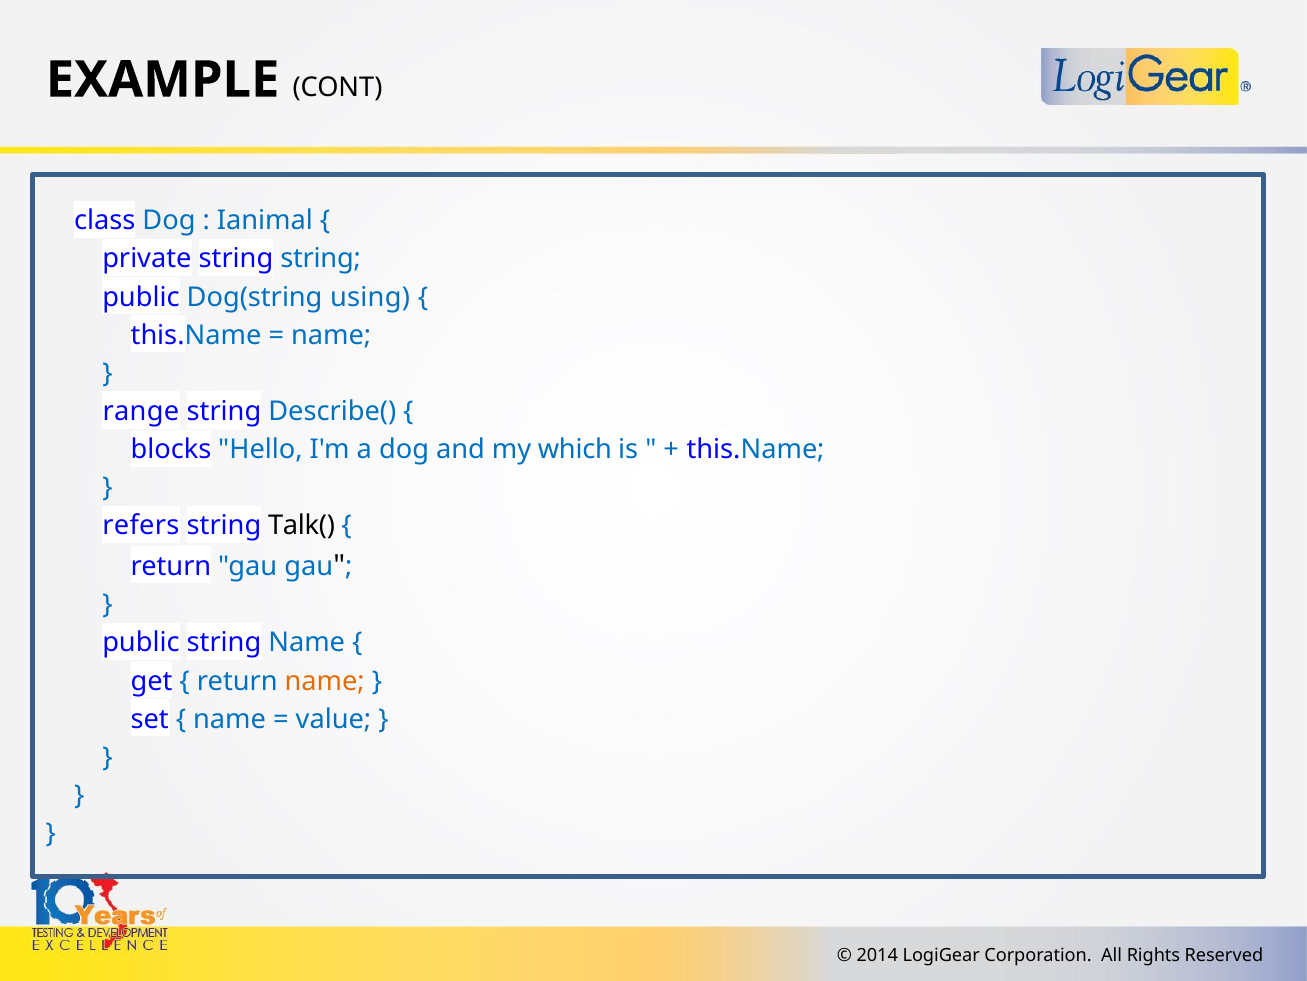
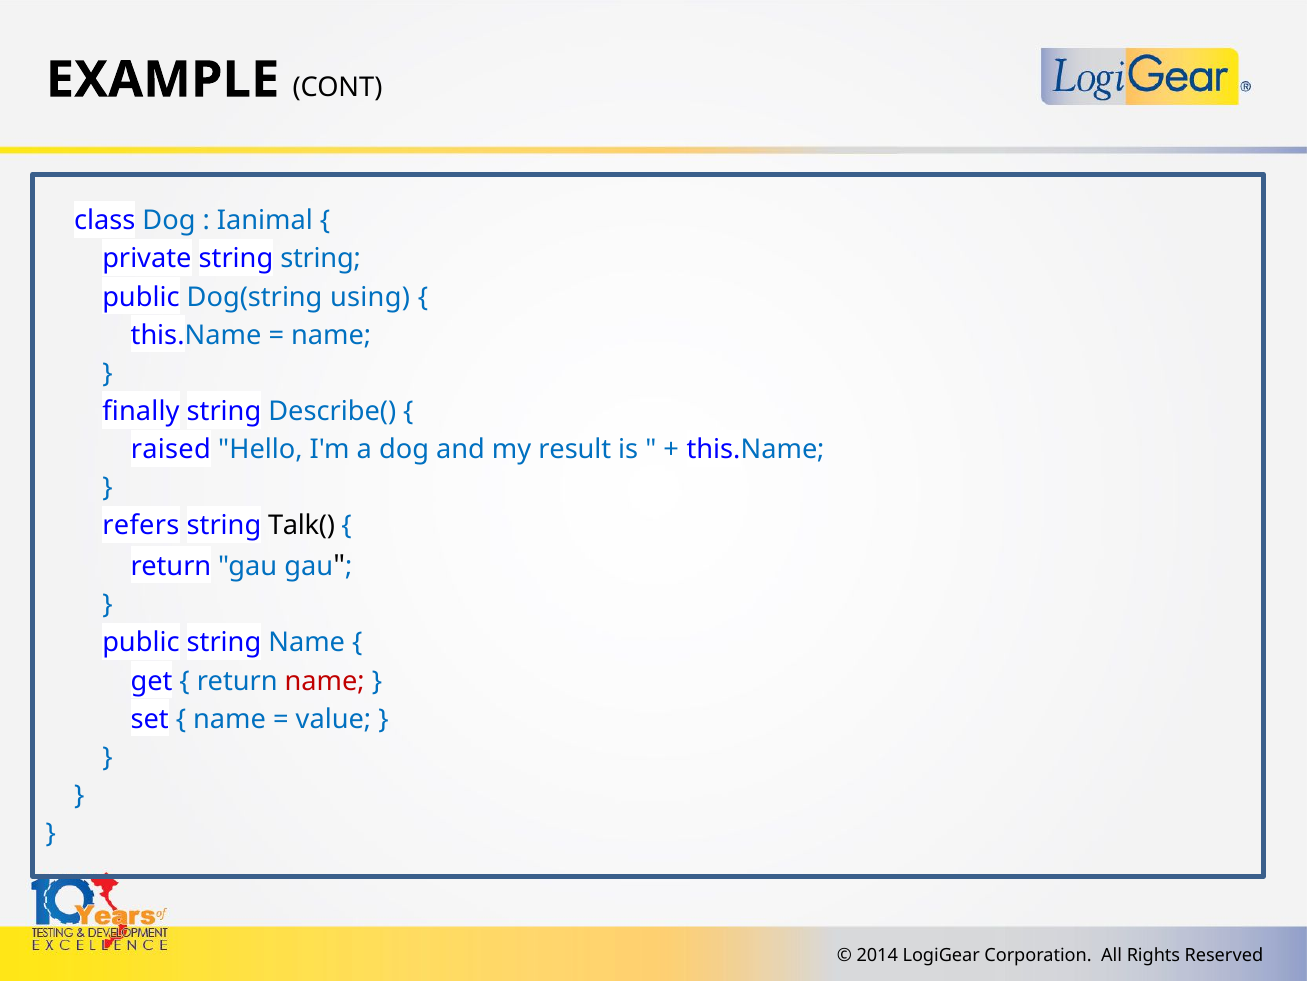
range: range -> finally (141, 411)
blocks: blocks -> raised (171, 449)
which: which -> result (575, 449)
name colour: orange -> red (325, 681)
